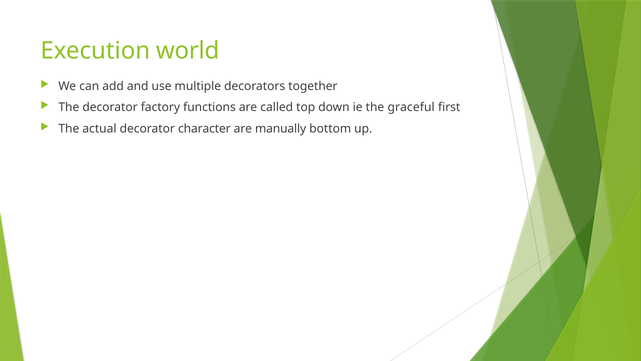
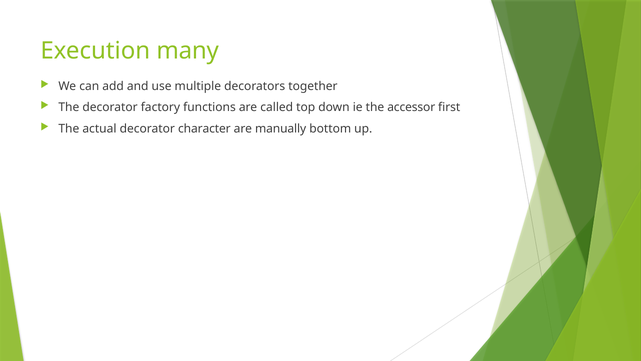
world: world -> many (188, 51)
graceful: graceful -> accessor (411, 107)
